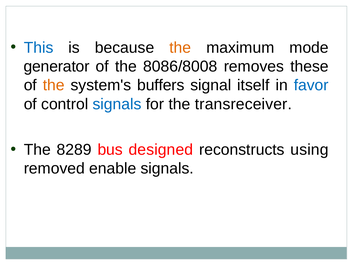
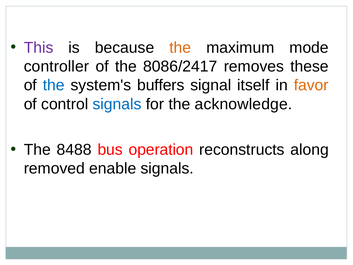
This colour: blue -> purple (39, 48)
generator: generator -> controller (56, 66)
8086/8008: 8086/8008 -> 8086/2417 (180, 66)
the colour: orange -> blue (54, 85)
favor colour: blue -> orange (311, 85)
transreceiver: transreceiver -> acknowledge (243, 104)
8289: 8289 -> 8488 (74, 150)
designed: designed -> operation (161, 150)
using: using -> along (310, 150)
